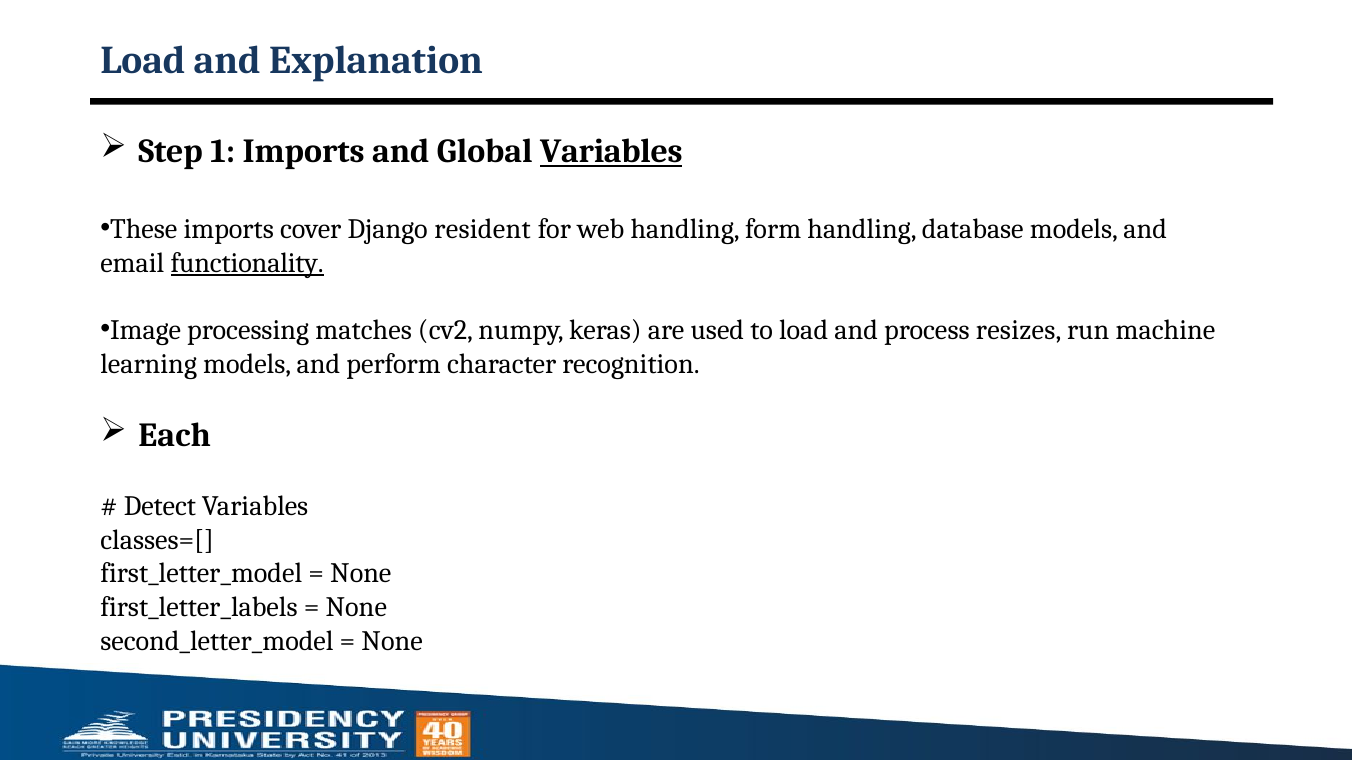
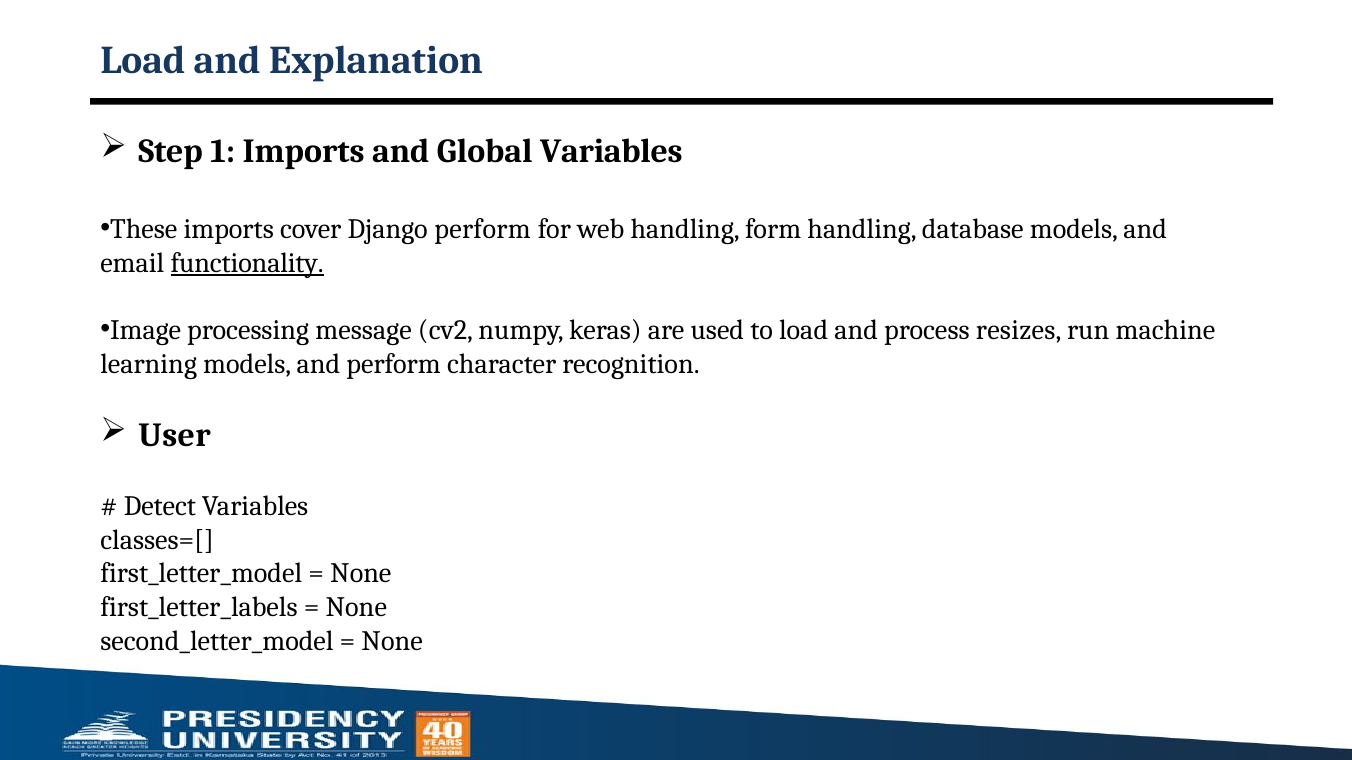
Variables underline: present -> none (611, 152)
Django resident: resident -> perform (483, 229)
matches: matches -> message (364, 331)
Each: Each -> User (175, 436)
